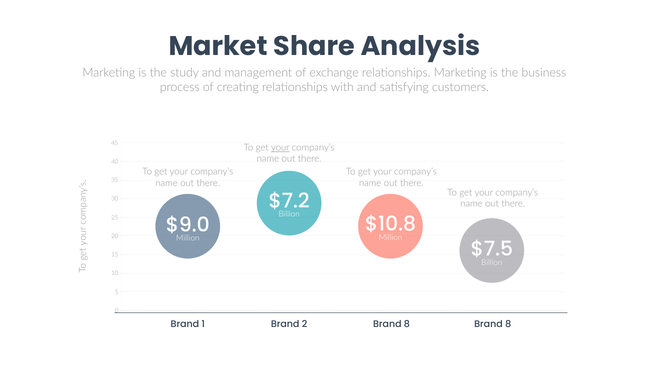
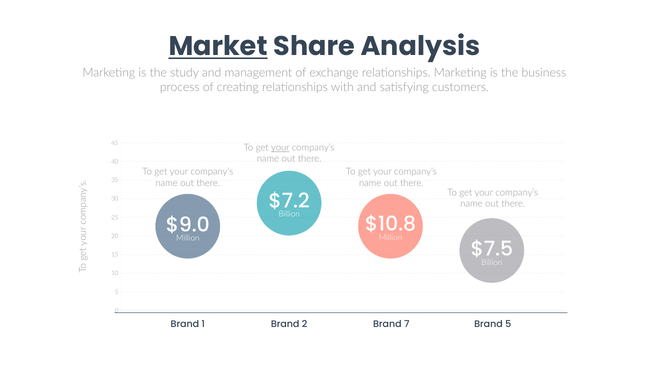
Market underline: none -> present (218, 47)
2 Brand 8: 8 -> 7 (407, 324)
8: 8 -> 5 (508, 324)
